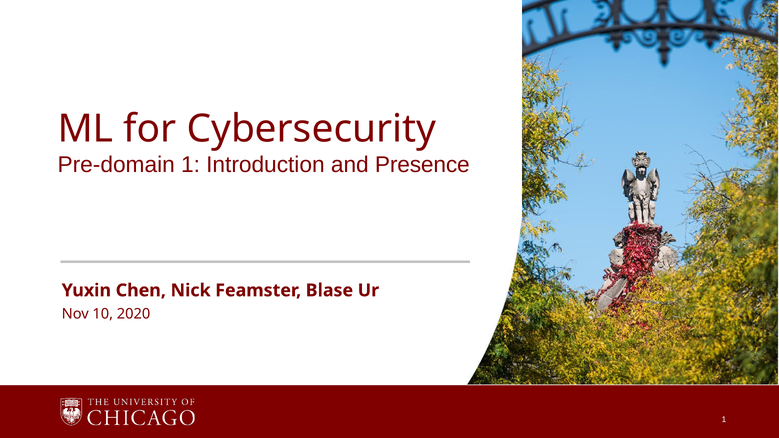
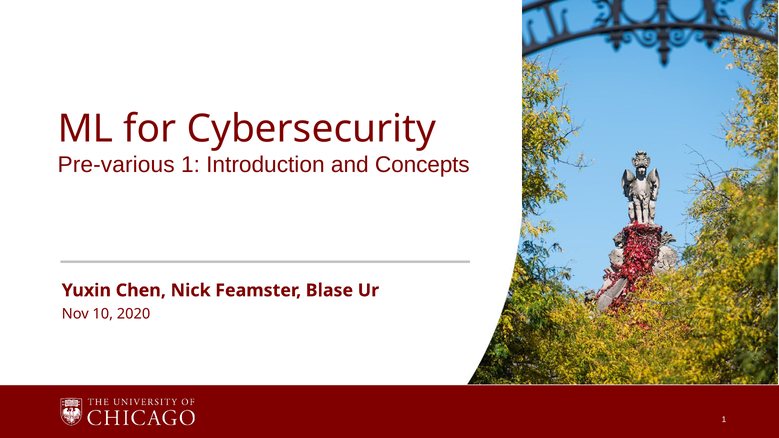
Pre-domain: Pre-domain -> Pre-various (116, 165)
Presence: Presence -> Concepts (422, 165)
